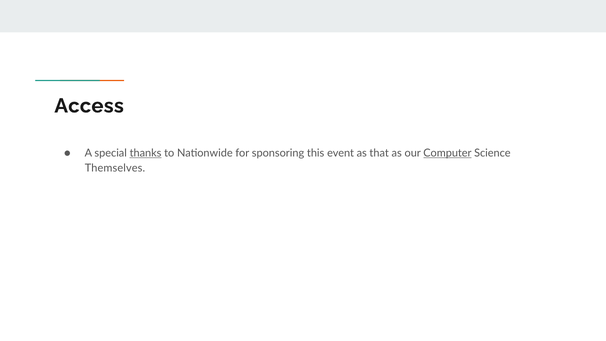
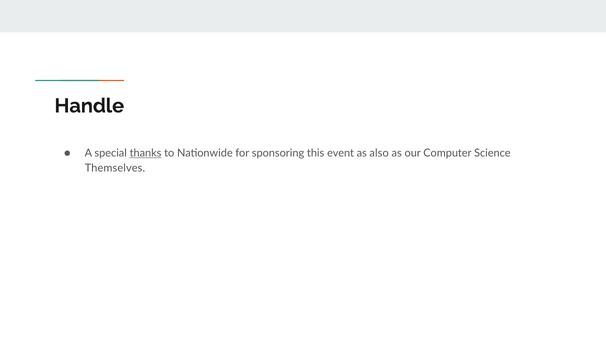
Access: Access -> Handle (89, 106)
that: that -> also (379, 153)
Computer underline: present -> none (447, 153)
